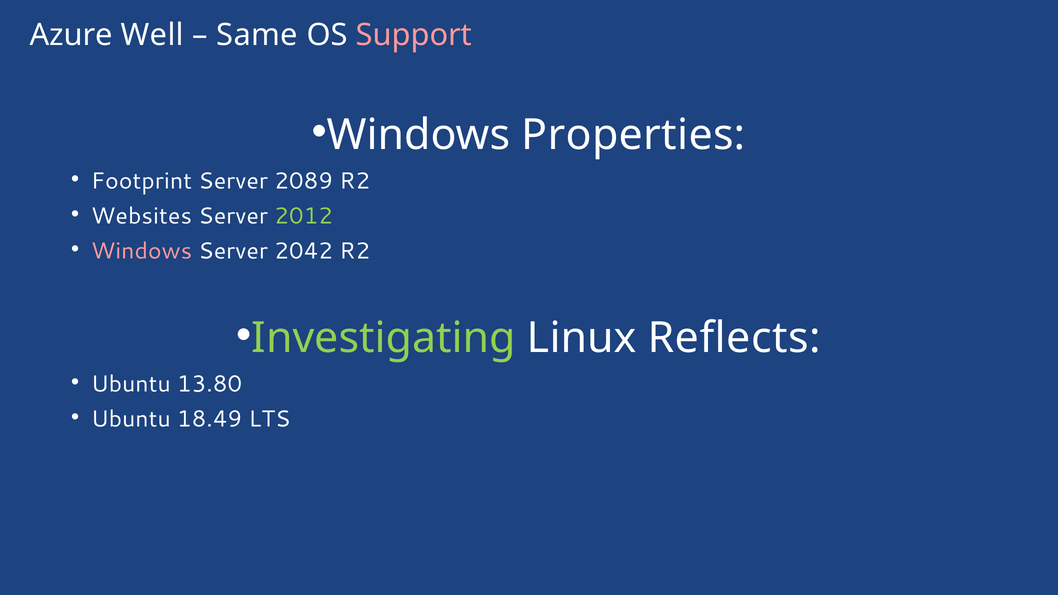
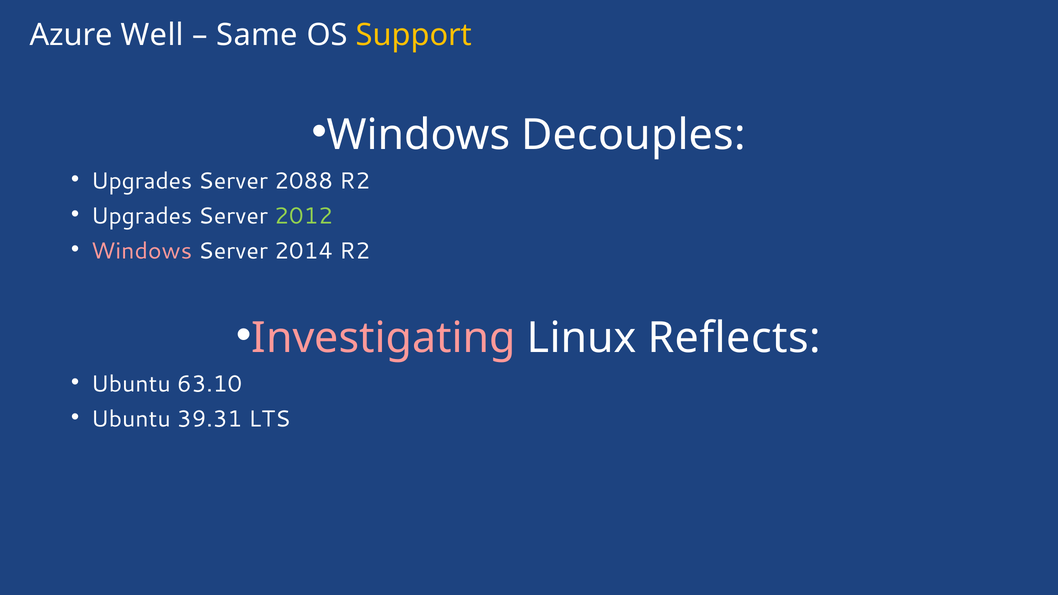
Support colour: pink -> yellow (414, 35)
Properties: Properties -> Decouples (634, 135)
Footprint: Footprint -> Upgrades (142, 181)
2089: 2089 -> 2088 (304, 181)
Websites: Websites -> Upgrades (142, 216)
2042: 2042 -> 2014 (304, 251)
Investigating colour: light green -> pink (384, 338)
13.80: 13.80 -> 63.10 (210, 384)
18.49: 18.49 -> 39.31 (210, 419)
